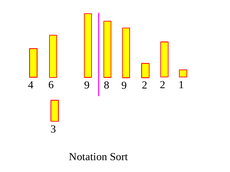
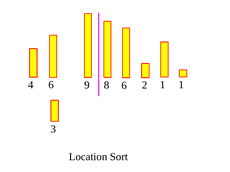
6 9: 9 -> 6 (124, 86)
4 2: 2 -> 1 (163, 85)
Notation: Notation -> Location (88, 157)
